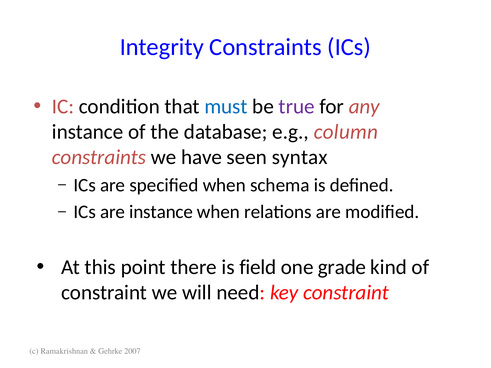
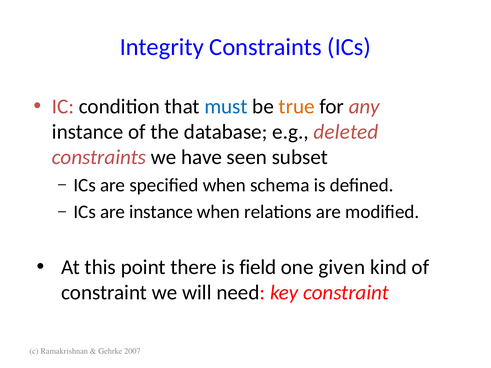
true colour: purple -> orange (297, 107)
column: column -> deleted (346, 132)
syntax: syntax -> subset (300, 157)
grade: grade -> given (342, 267)
